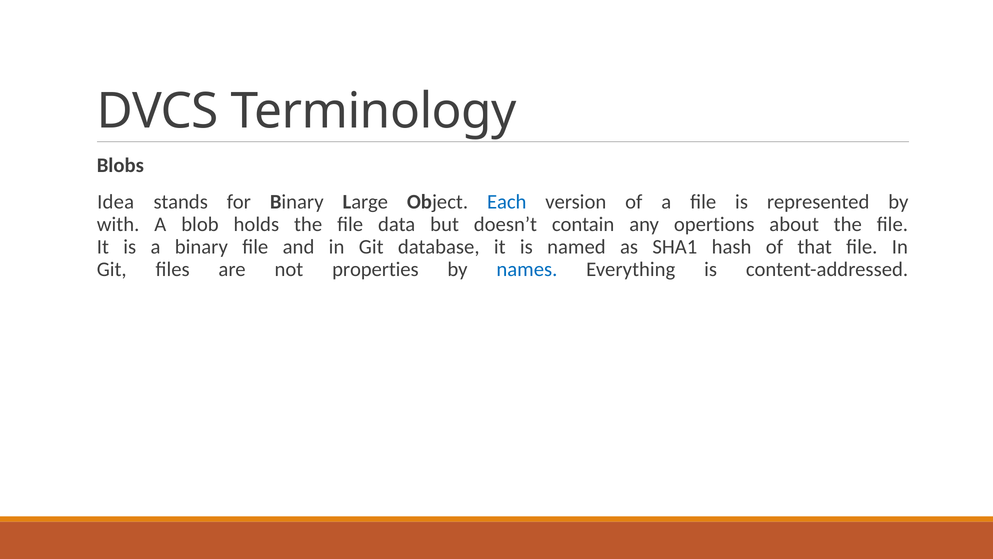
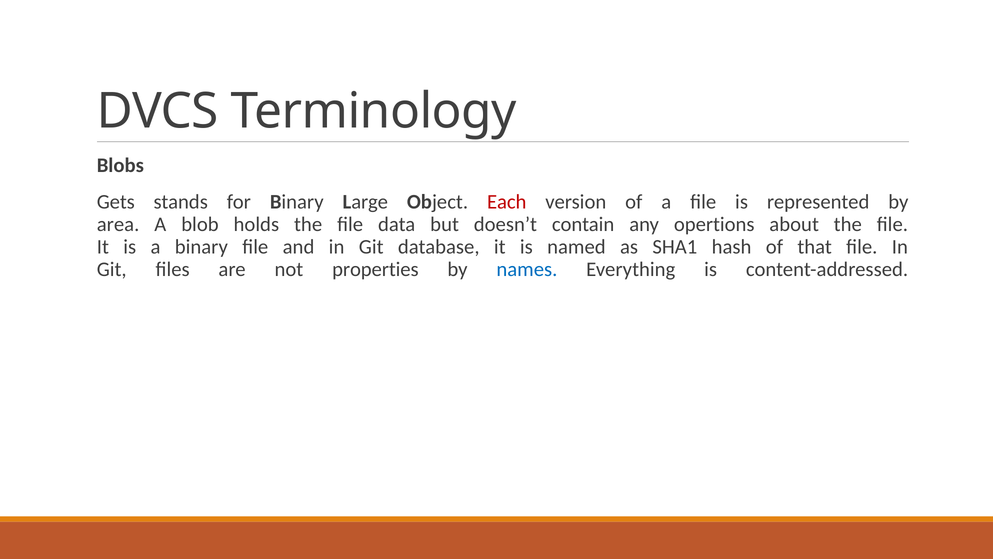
Idea: Idea -> Gets (116, 202)
Each colour: blue -> red (507, 202)
with: with -> area (118, 224)
